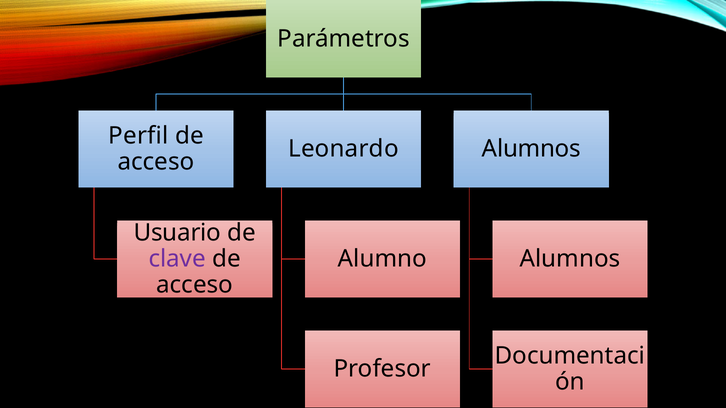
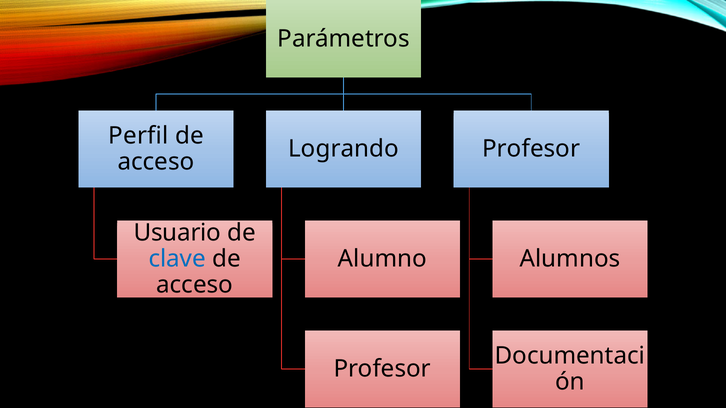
Leonardo: Leonardo -> Logrando (344, 149)
Alumnos: Alumnos -> Profesor (531, 149)
clave colour: purple -> blue (177, 259)
